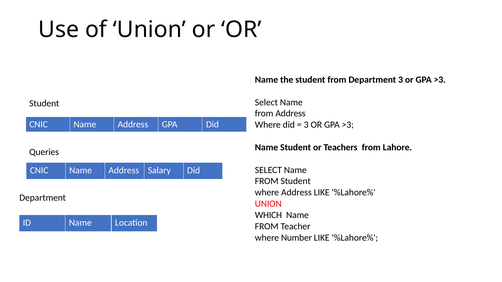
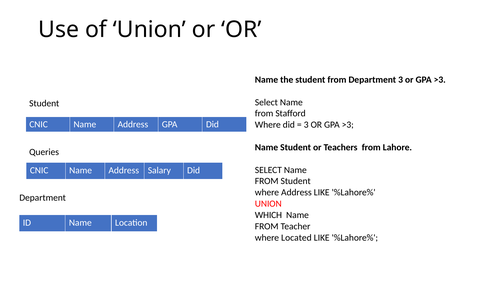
from Address: Address -> Stafford (291, 114)
Number: Number -> Located (296, 238)
